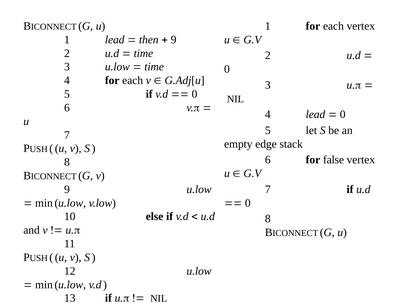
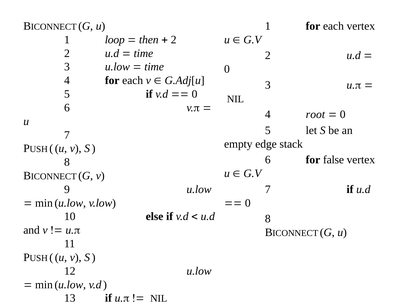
1 lead: lead -> loop (115, 40)
9: 9 -> 2 (174, 40)
4 lead: lead -> root (315, 115)
